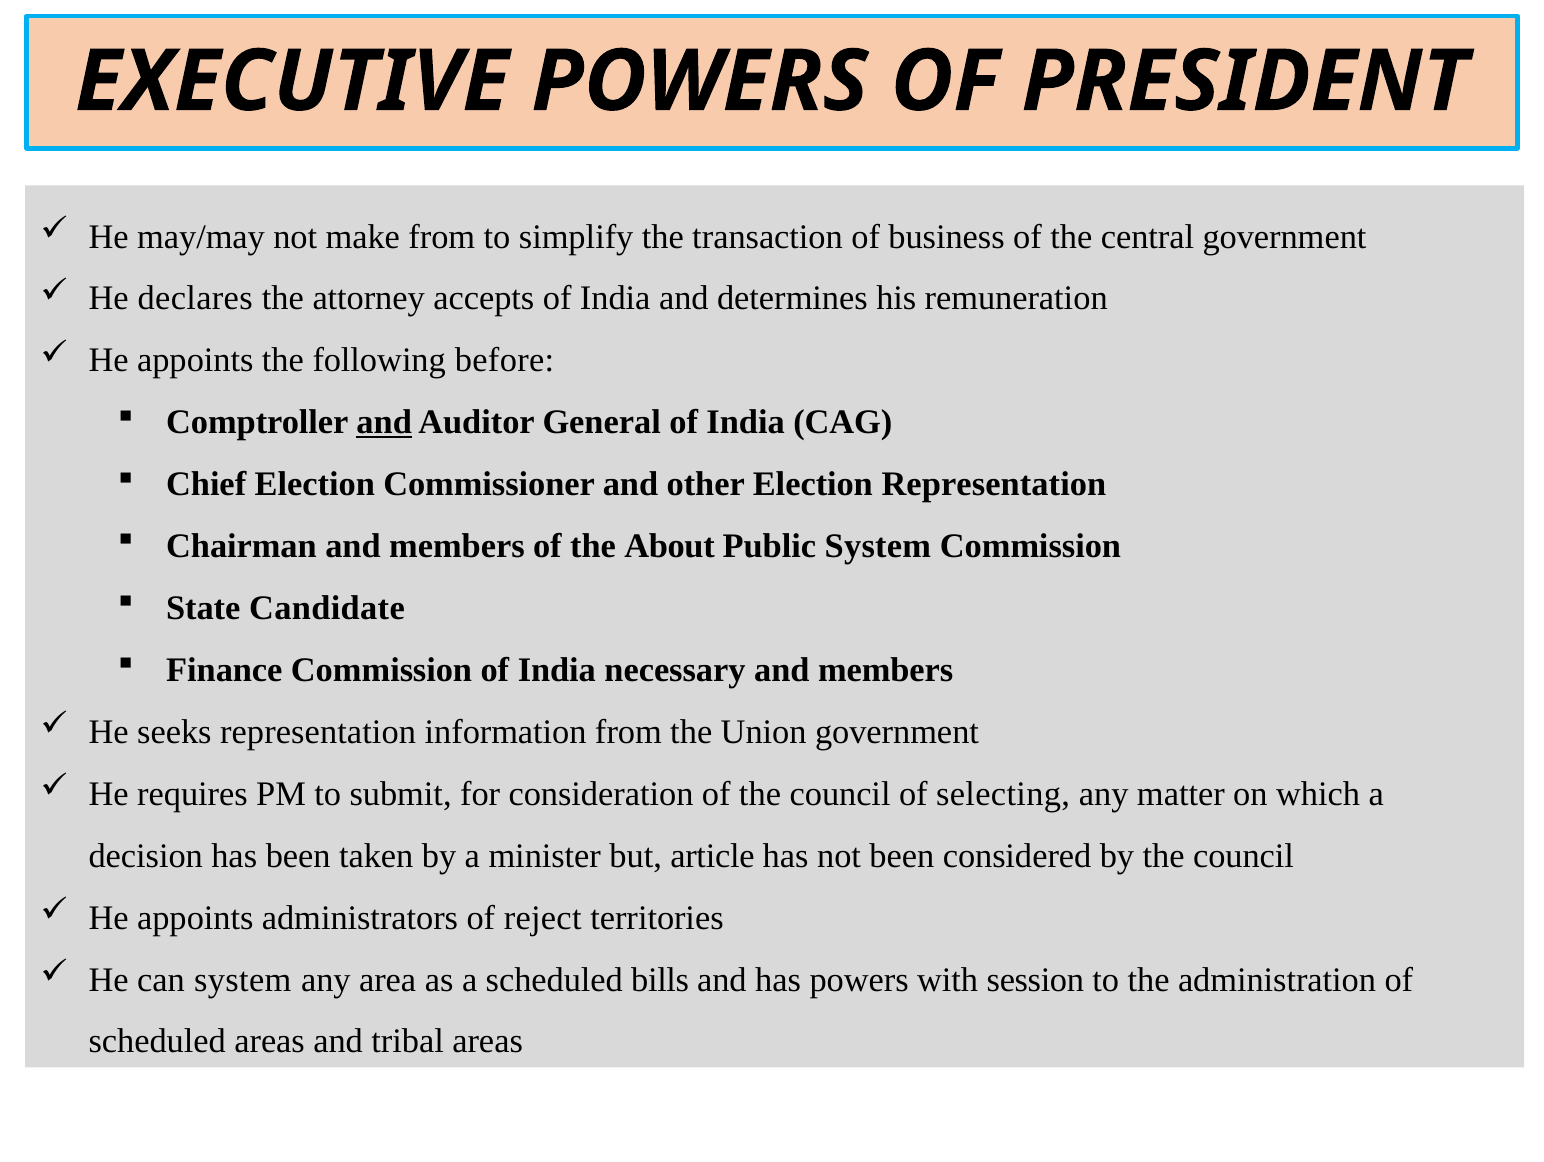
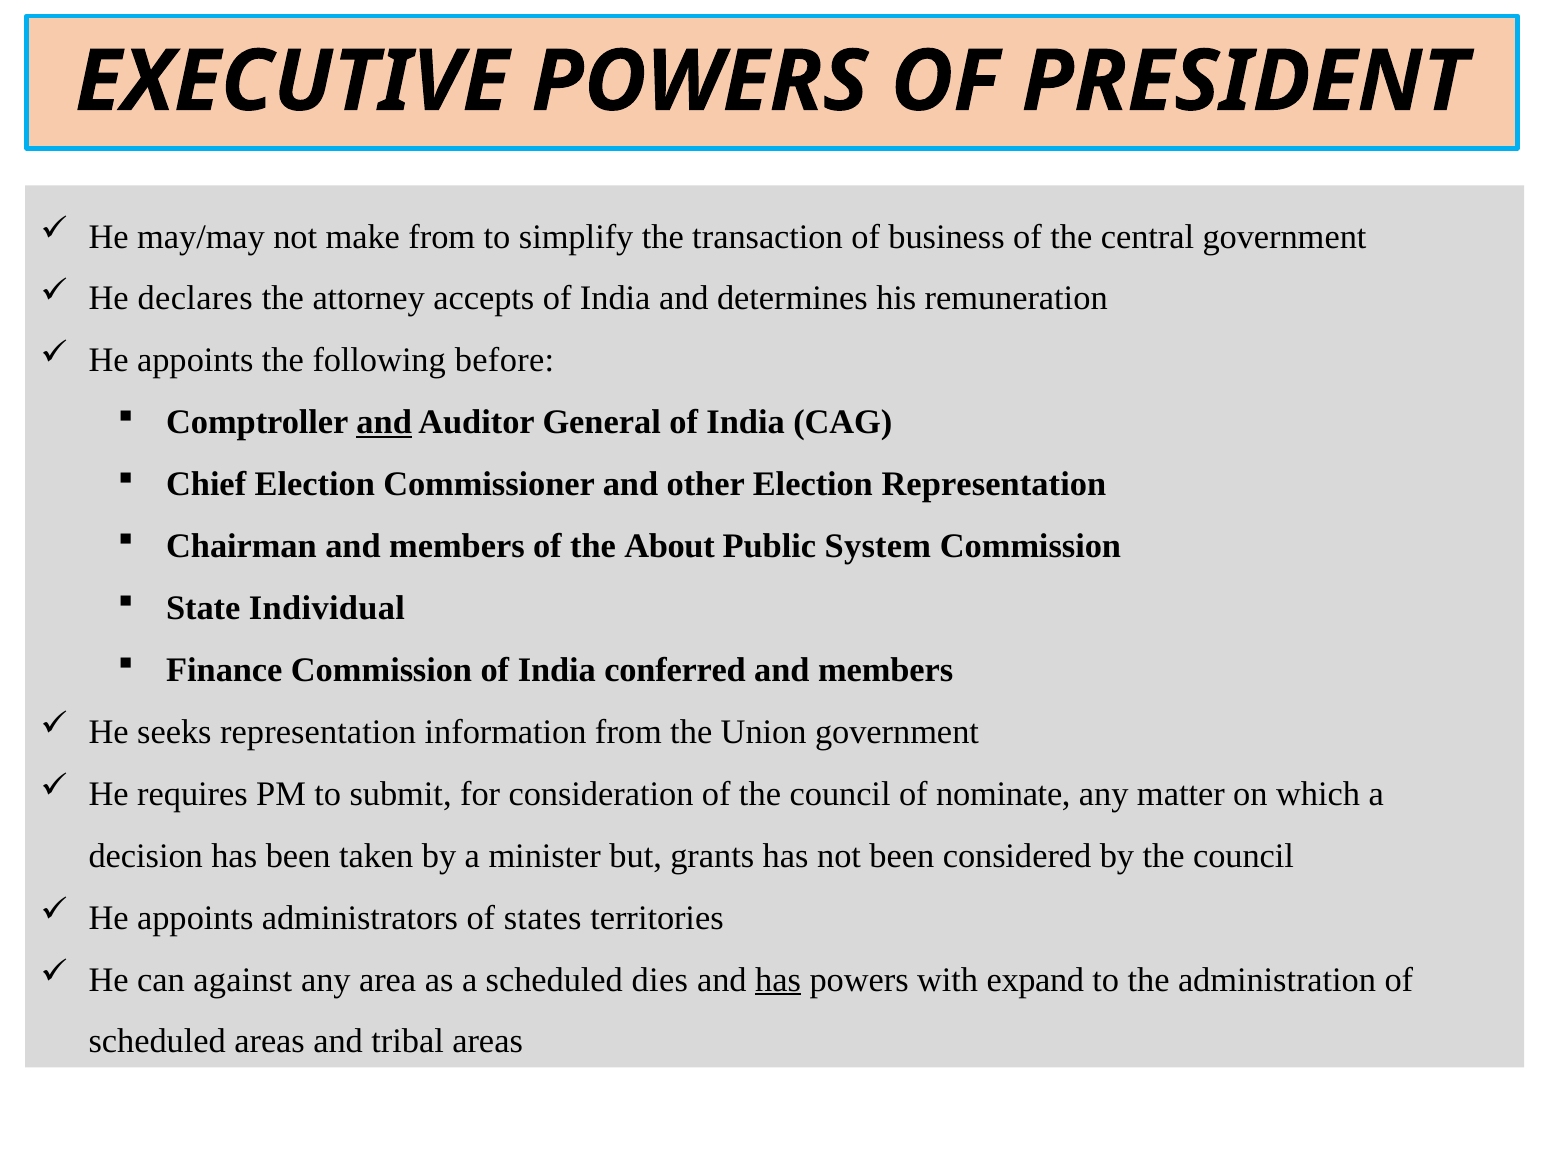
Candidate: Candidate -> Individual (327, 608)
necessary: necessary -> conferred (675, 670)
selecting: selecting -> nominate (1003, 794)
article: article -> grants (712, 856)
reject: reject -> states (543, 918)
can system: system -> against (243, 980)
bills: bills -> dies (660, 980)
has underline: none -> present (778, 980)
session: session -> expand (1035, 980)
